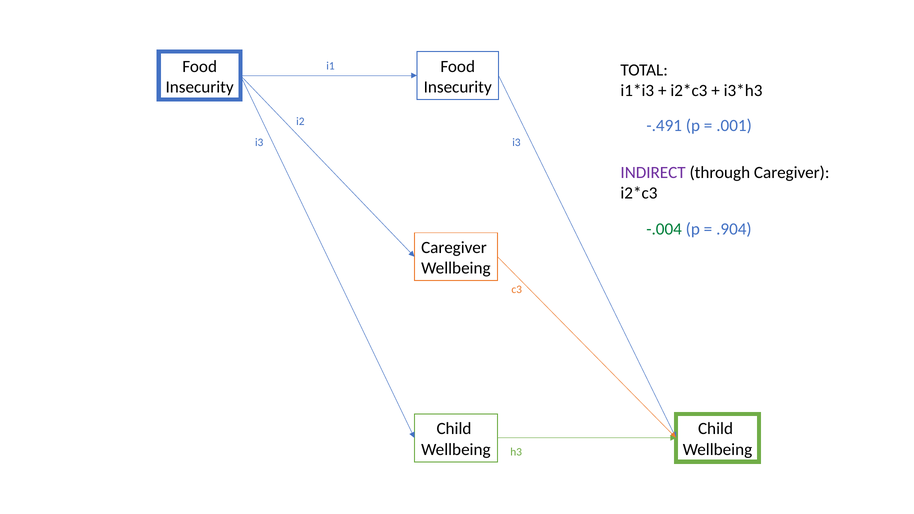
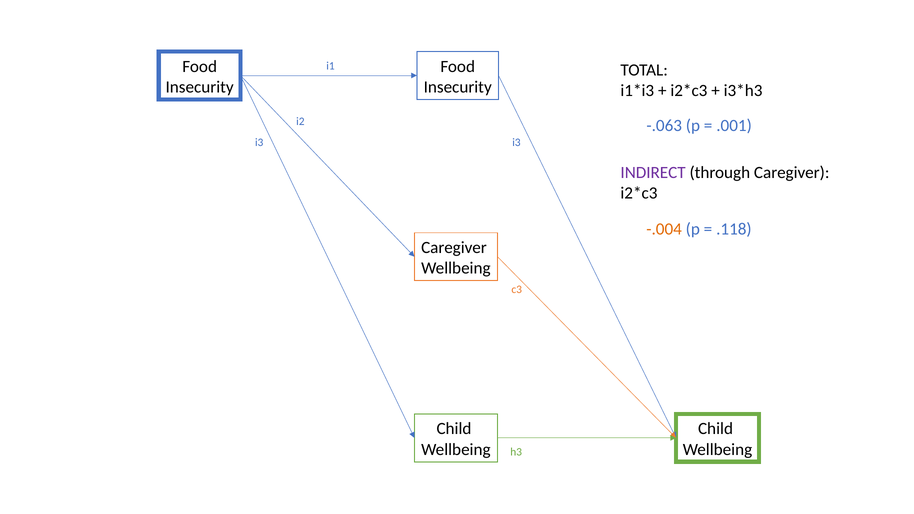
-.491: -.491 -> -.063 (664, 126)
-.004 colour: green -> orange (664, 229)
.904: .904 -> .118 (734, 229)
